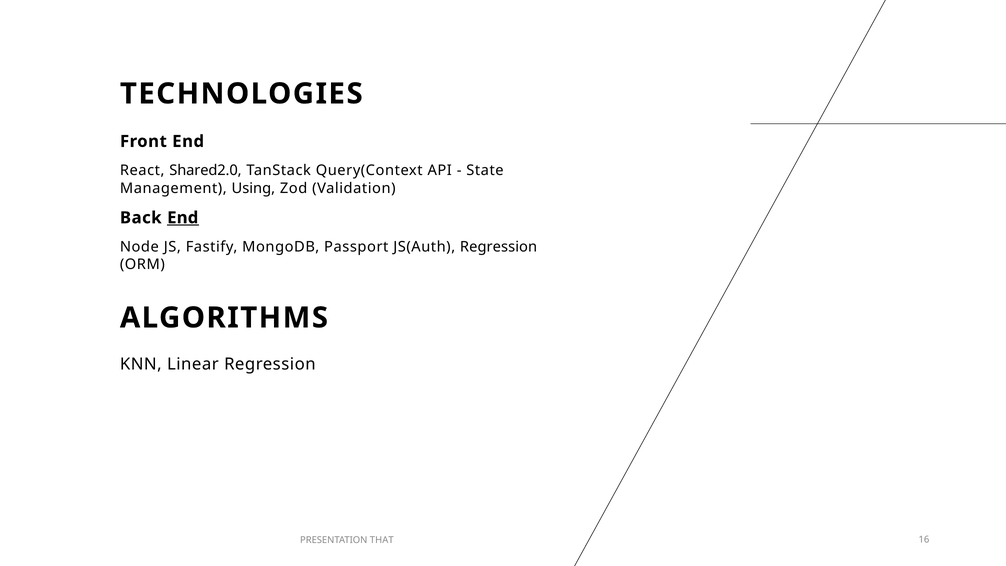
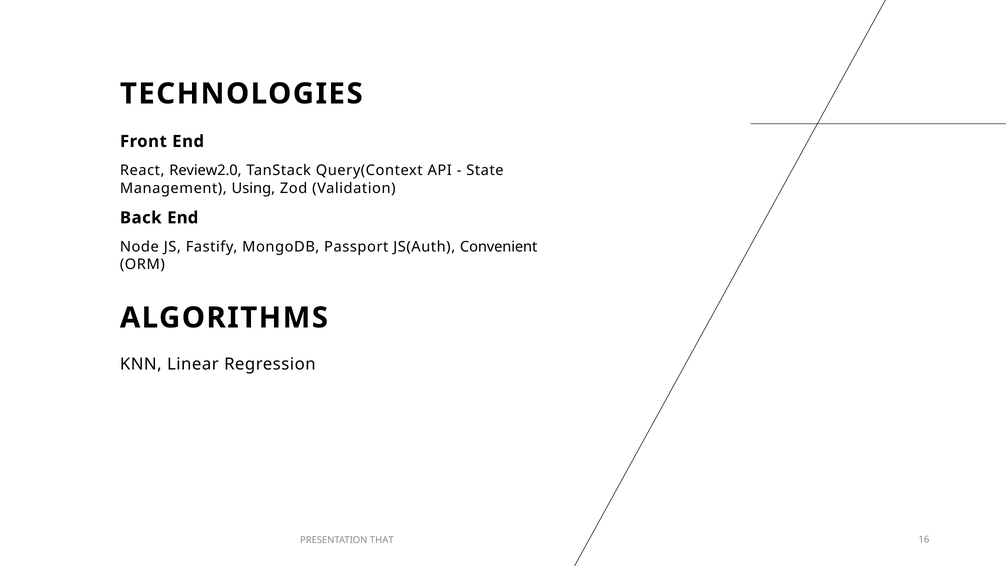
Shared2.0: Shared2.0 -> Review2.0 (205, 171)
End underline: present -> none (183, 218)
JS(Auth Regression: Regression -> Convenient (499, 247)
